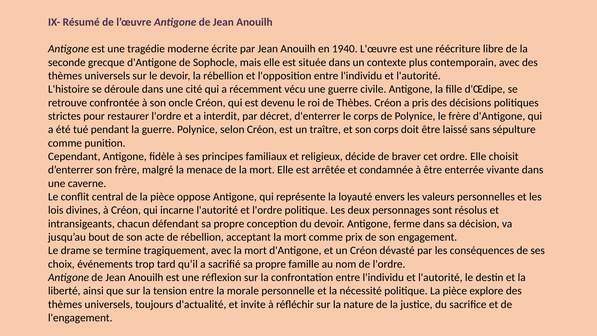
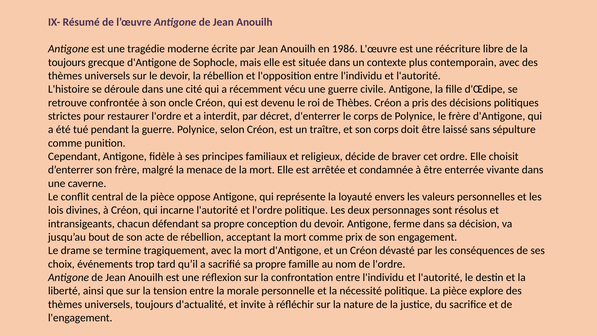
1940: 1940 -> 1986 (345, 49)
seconde: seconde -> toujours (67, 62)
